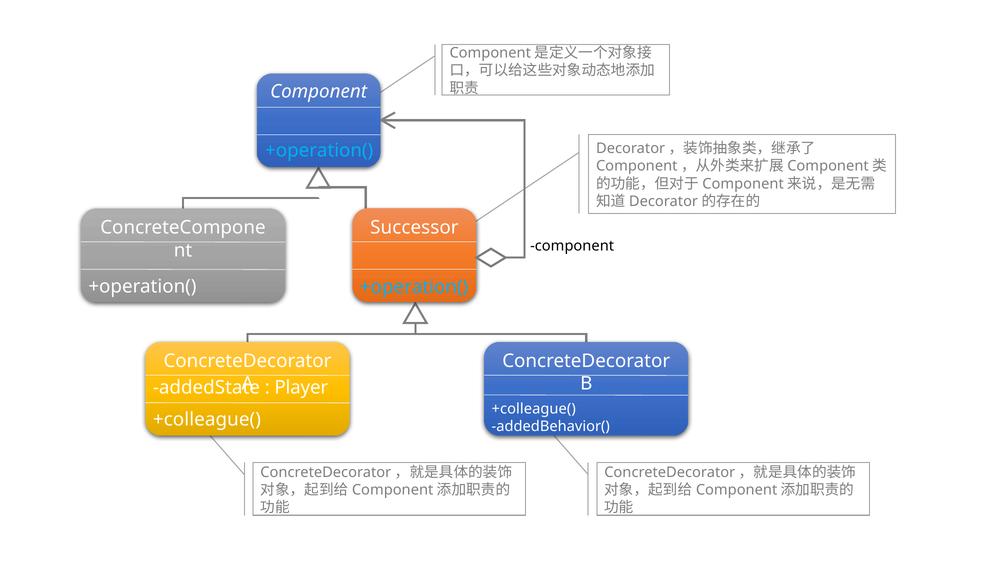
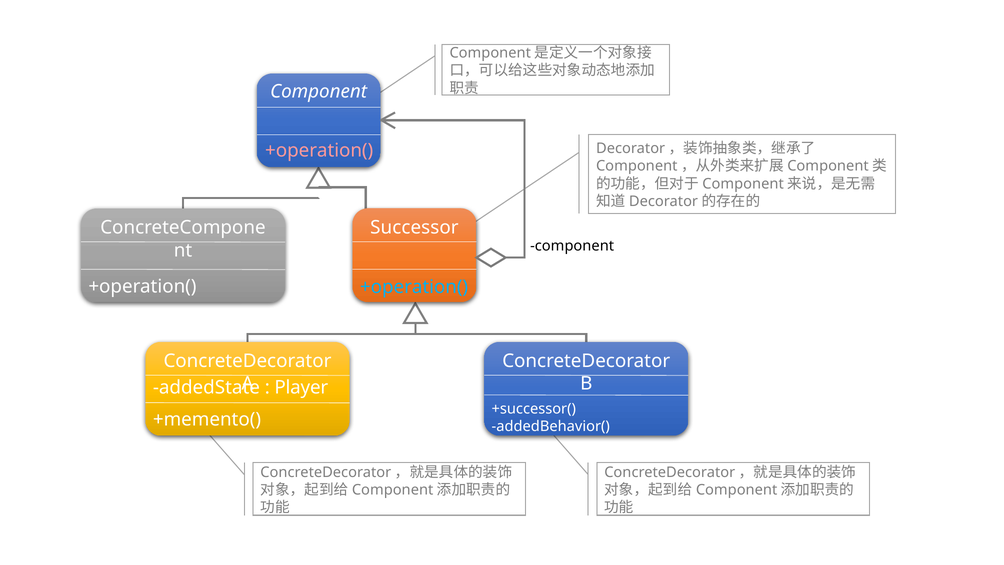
+operation( colour: light blue -> pink (319, 151)
+colleague(: +colleague( -> +successor( (534, 409)
+colleague(: +colleague( -> +memento( (207, 420)
